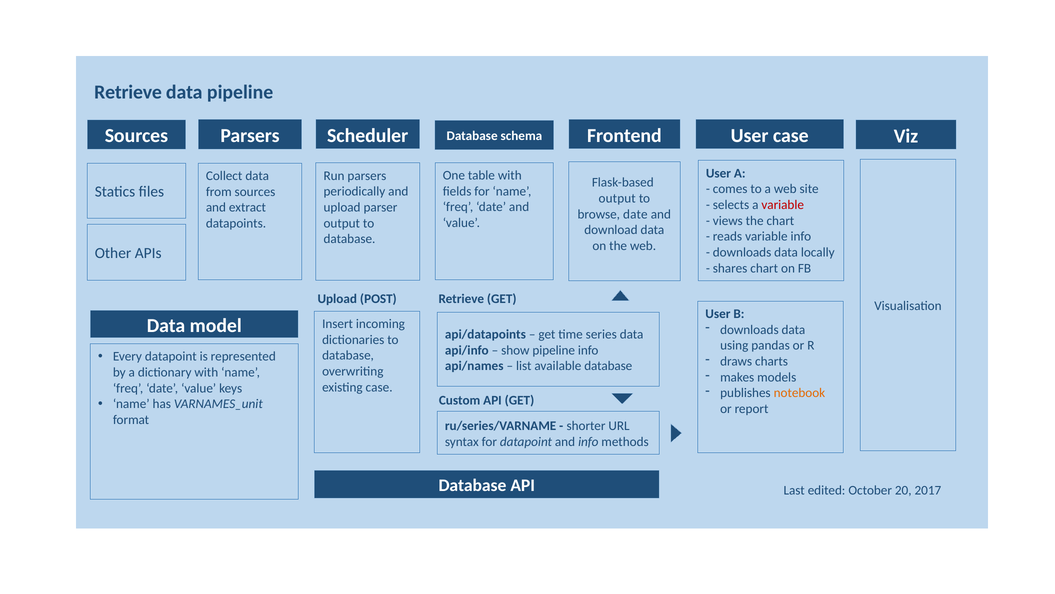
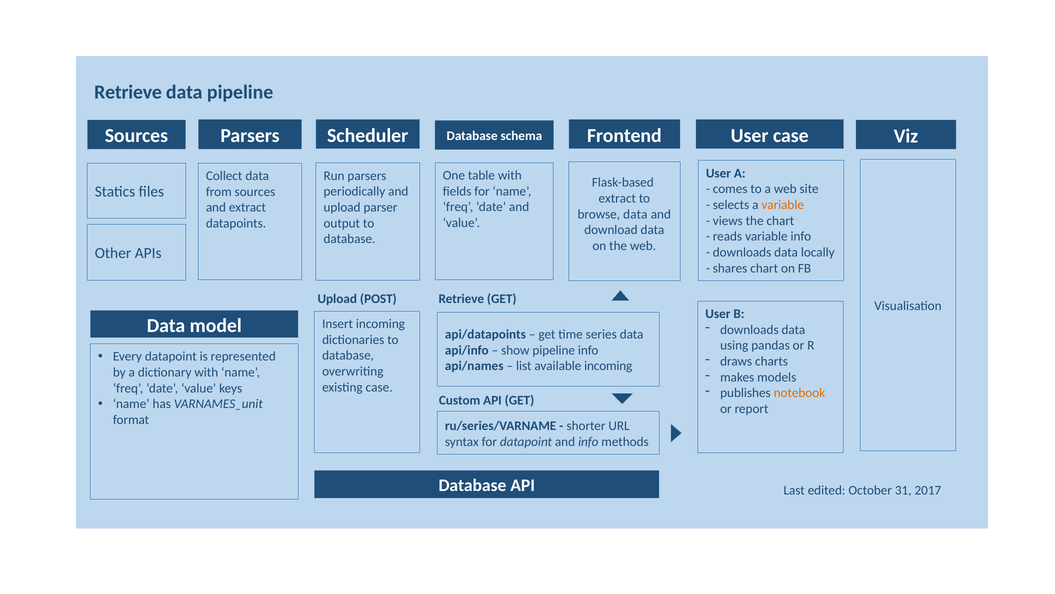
output: output -> extract (617, 198)
variable colour: red -> orange (783, 205)
browse date: date -> data (635, 214)
available database: database -> incoming (608, 366)
20: 20 -> 31 (903, 490)
